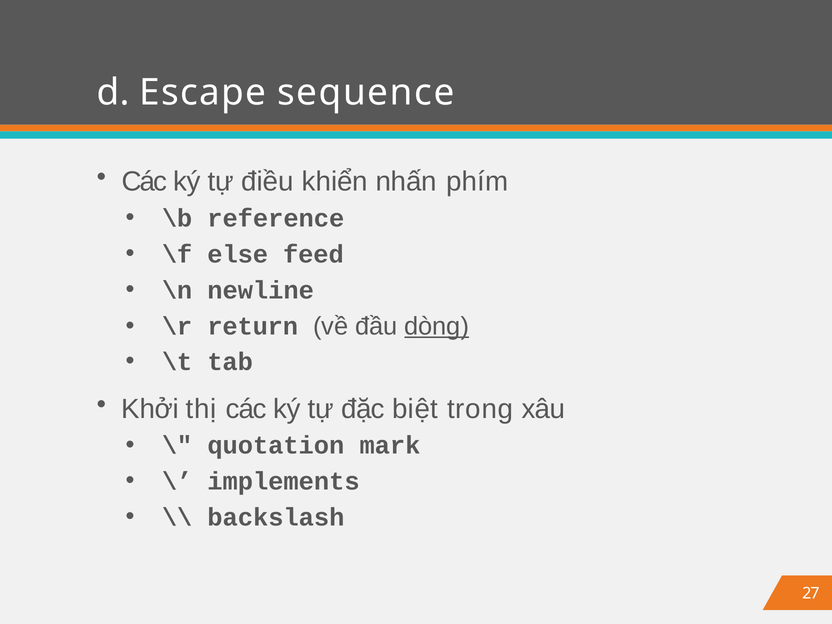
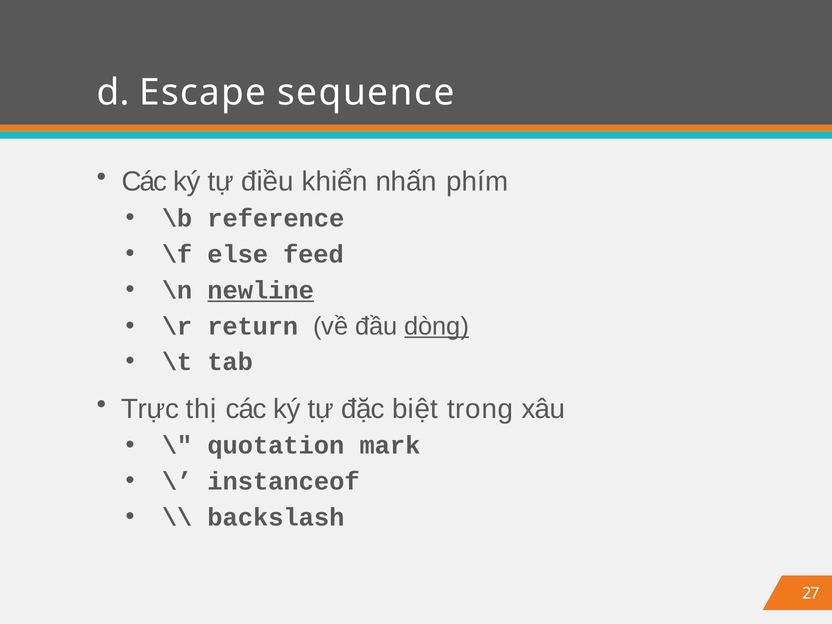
newline underline: none -> present (261, 290)
Khởi: Khởi -> Trực (150, 409)
implements: implements -> instanceof (283, 481)
